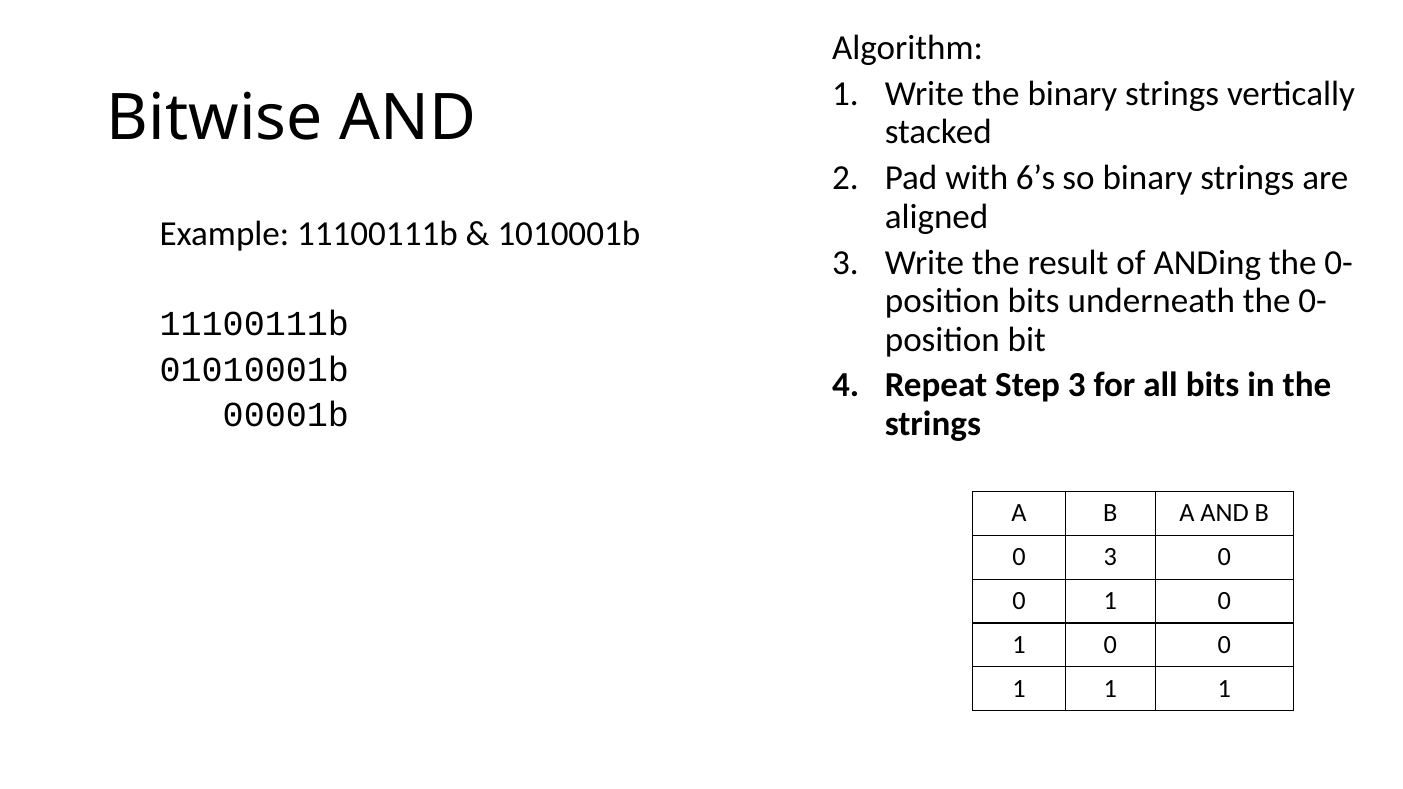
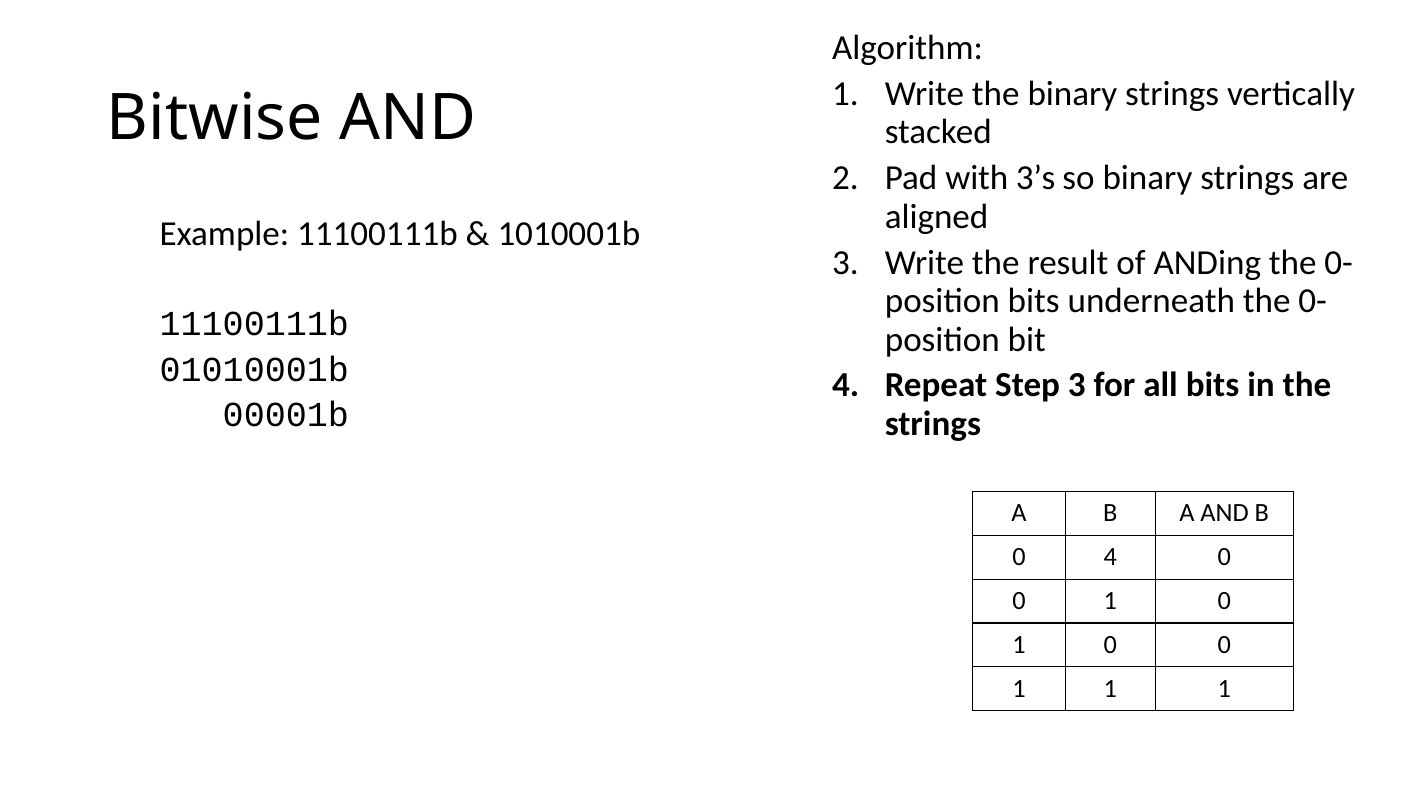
6’s: 6’s -> 3’s (1036, 178)
0 3: 3 -> 4 (1110, 557)
